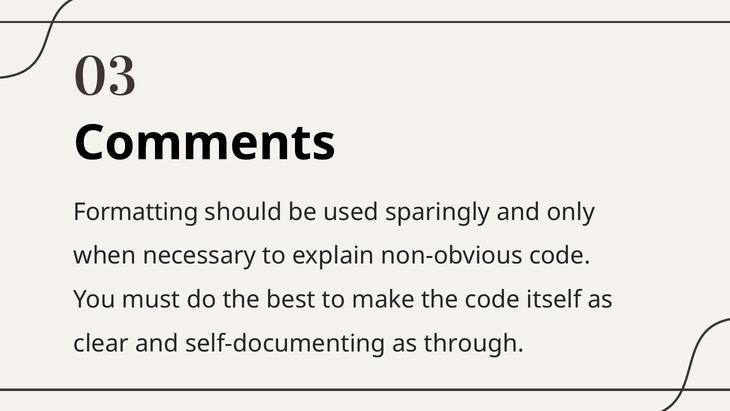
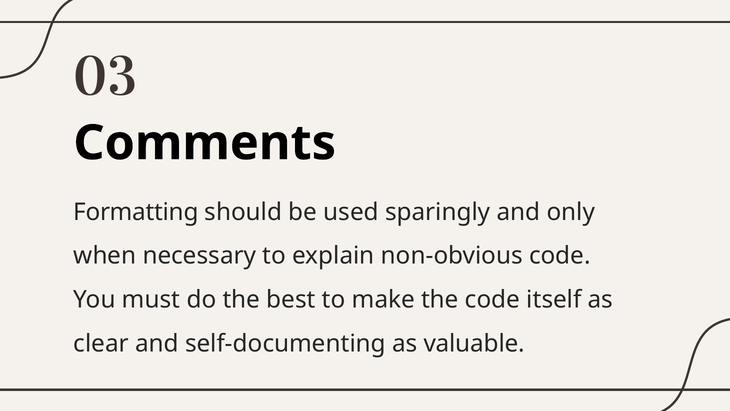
through: through -> valuable (474, 343)
